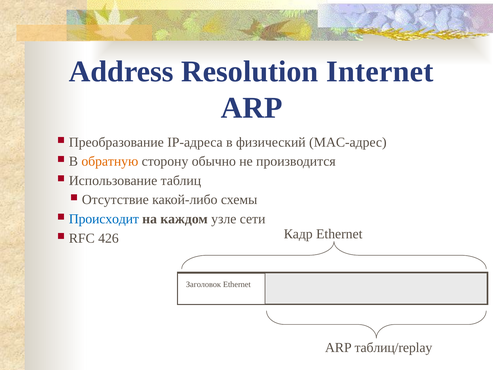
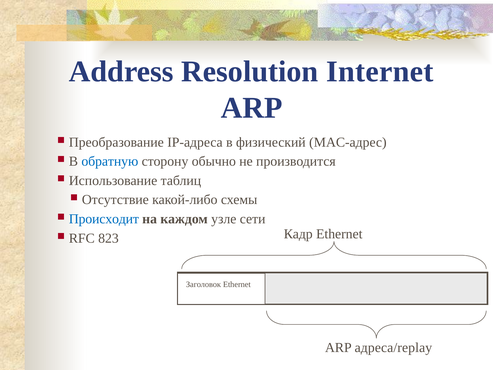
обратную colour: orange -> blue (110, 161)
426: 426 -> 823 (108, 238)
таблиц/replay: таблиц/replay -> адреса/replay (393, 347)
